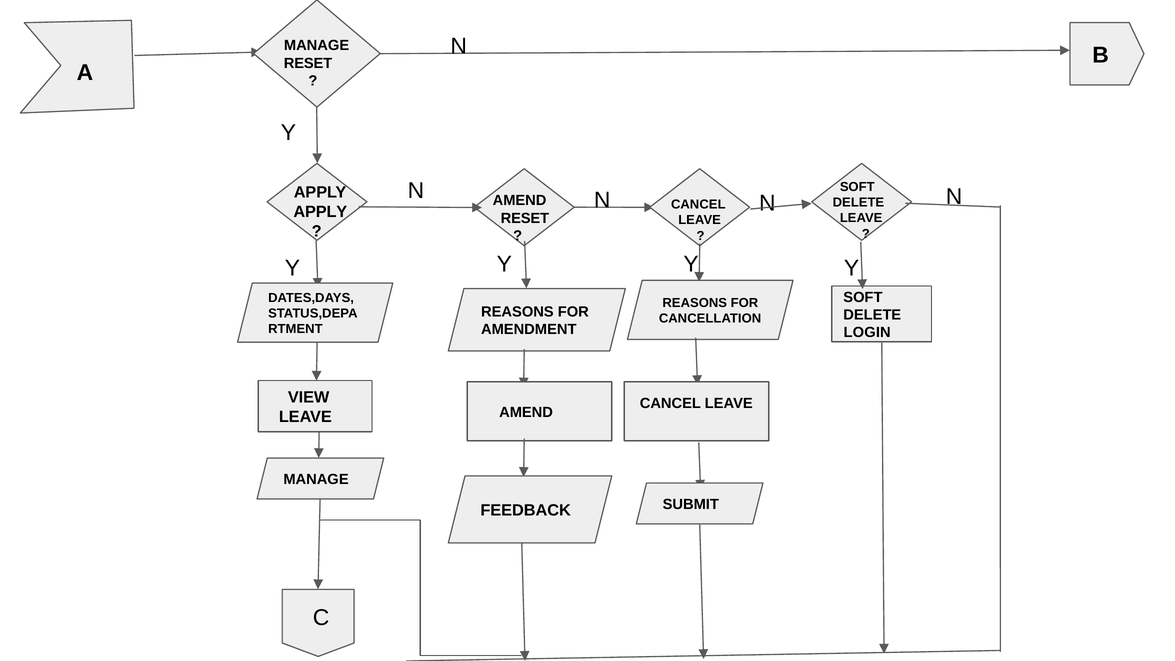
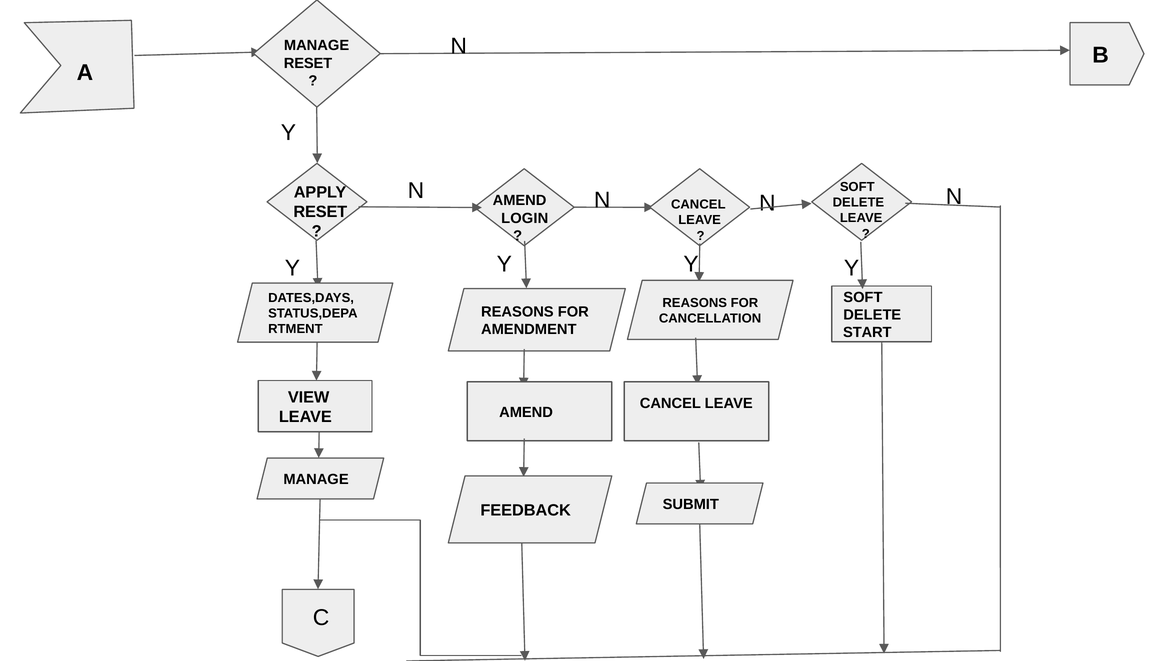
APPLY: APPLY -> RESET (320, 212)
RESET: RESET -> LOGIN (525, 218)
LOGIN: LOGIN -> START (867, 333)
